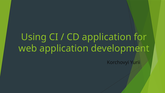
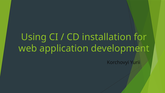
CD application: application -> installation (107, 37)
